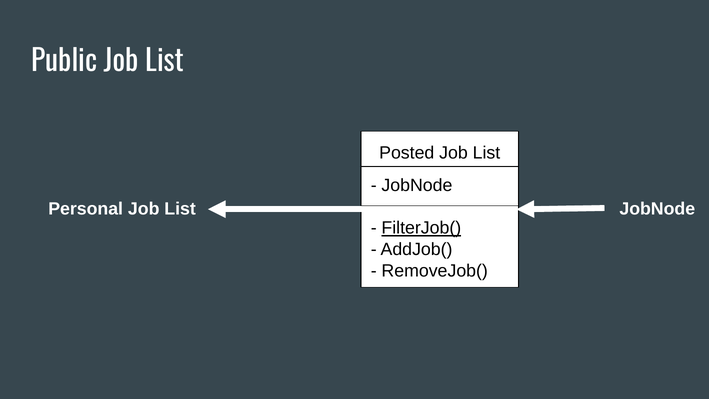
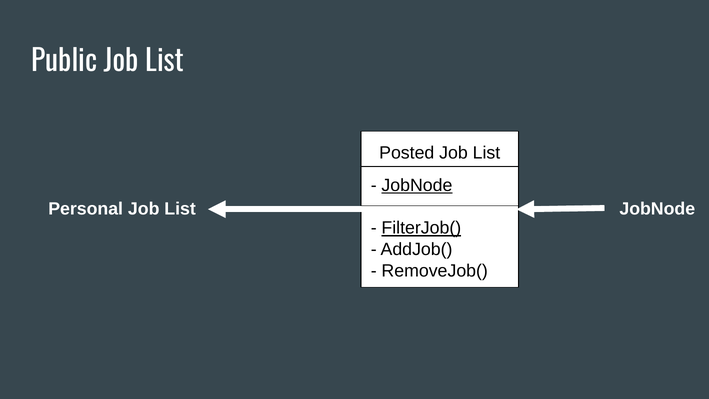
JobNode underline: none -> present (417, 185)
